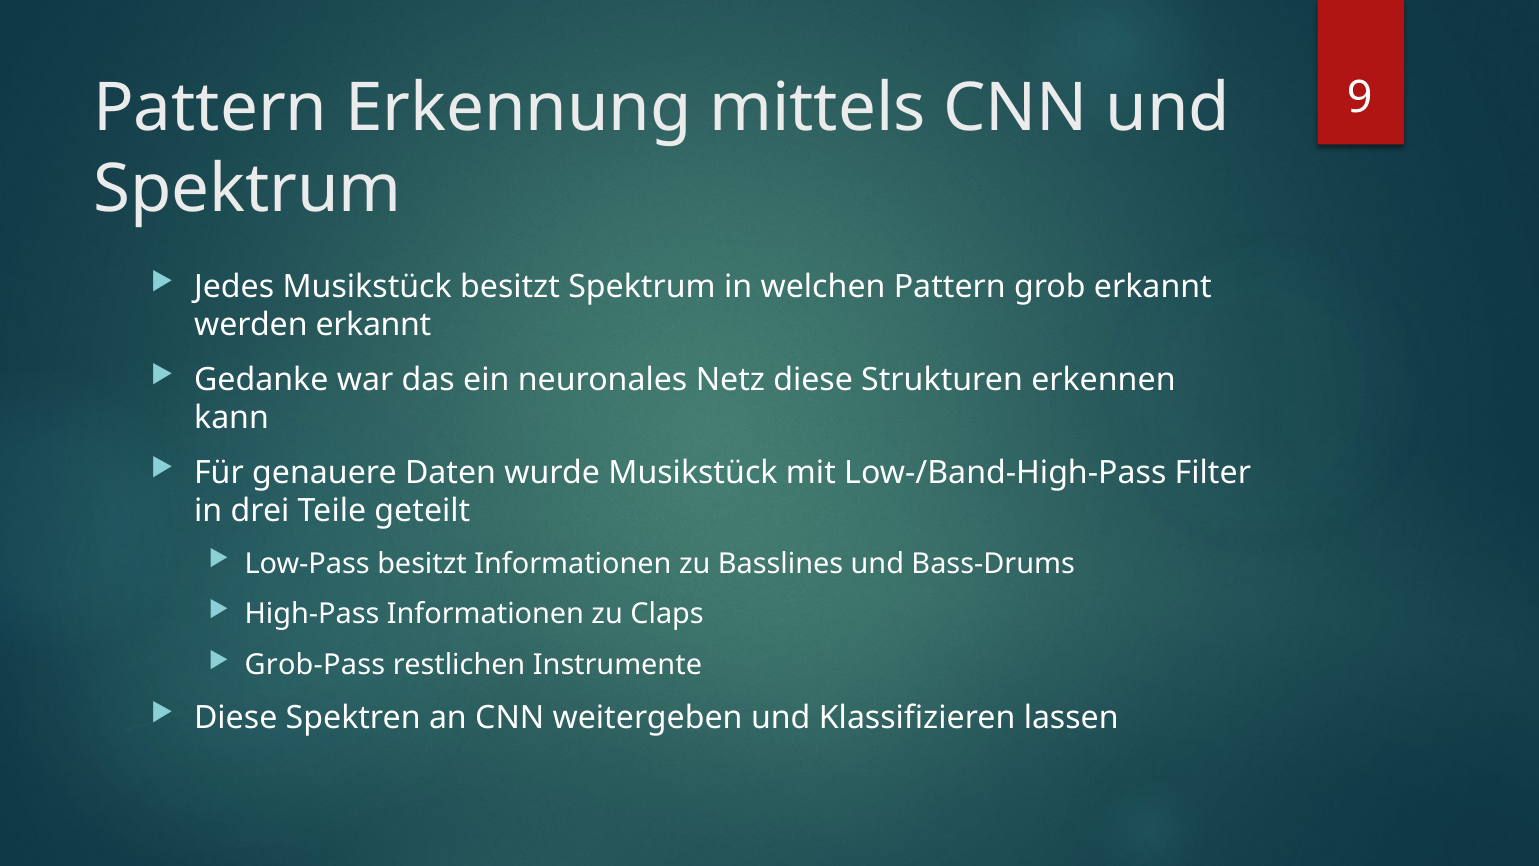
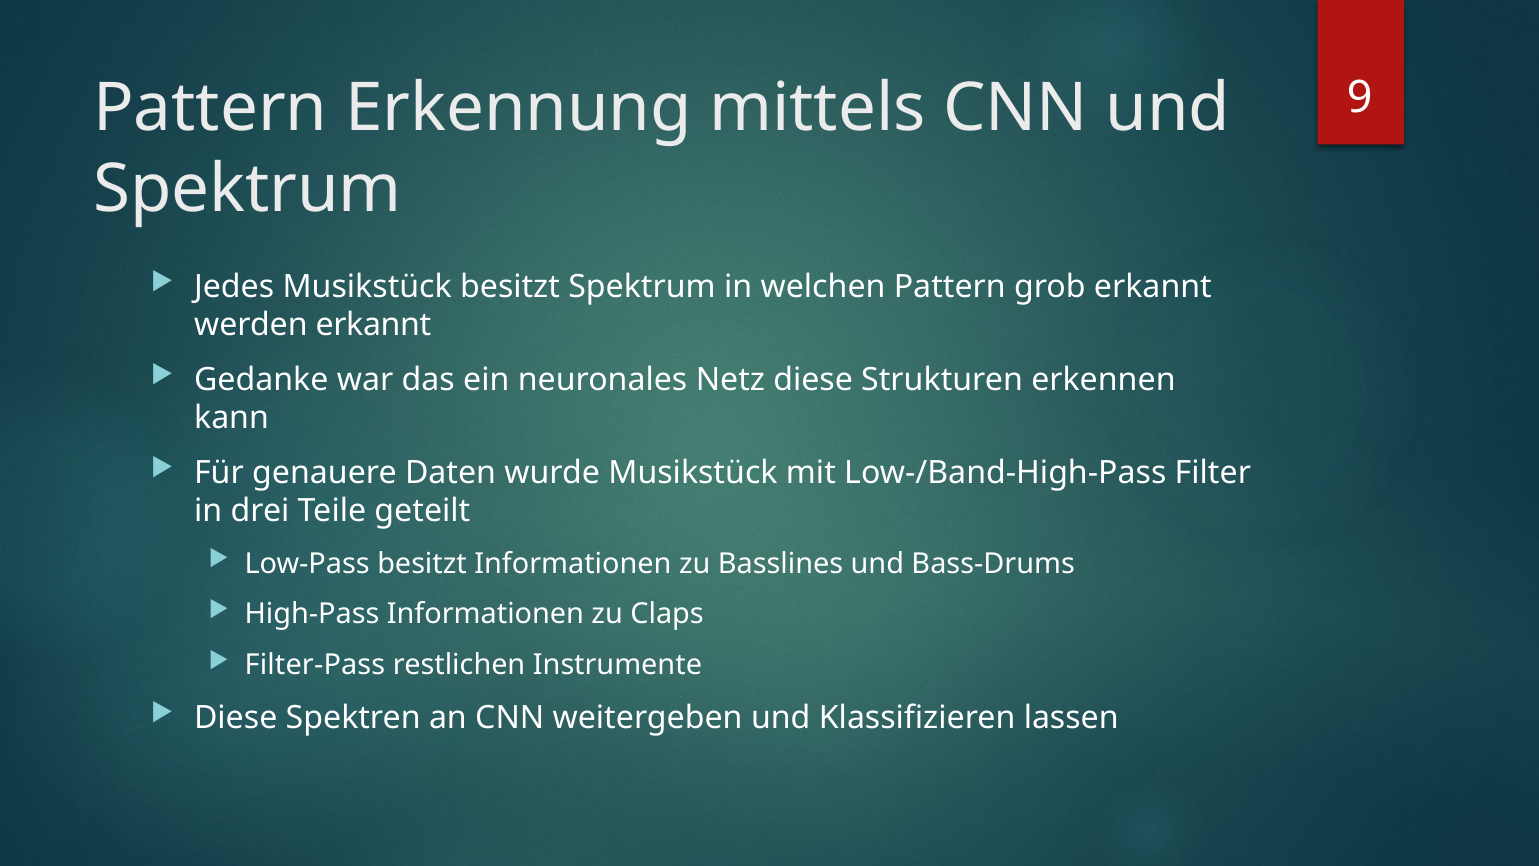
Grob-Pass: Grob-Pass -> Filter-Pass (315, 665)
